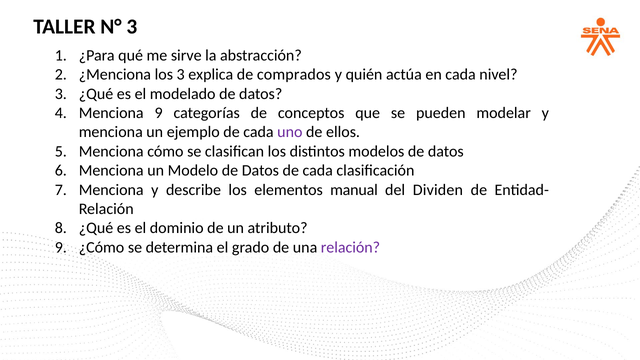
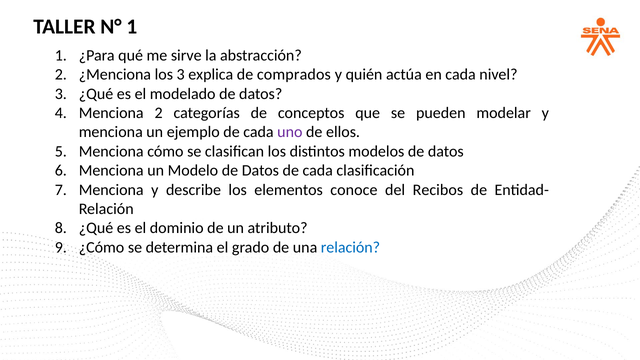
N° 3: 3 -> 1 (132, 27)
Menciona 9: 9 -> 2 (159, 113)
manual: manual -> conoce (354, 190)
Dividen: Dividen -> Recibos (438, 190)
relación colour: purple -> blue (350, 247)
